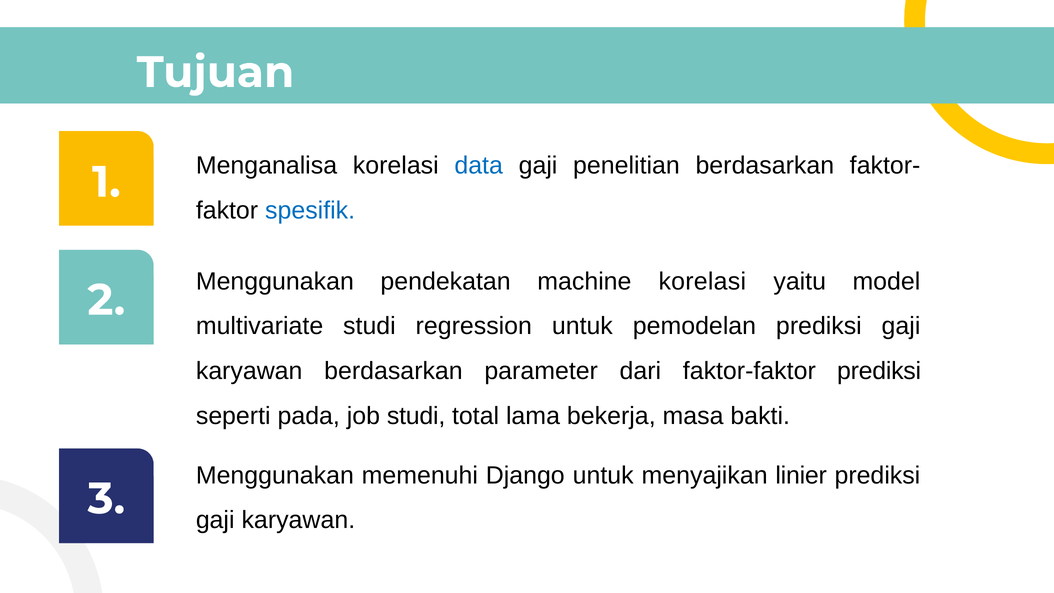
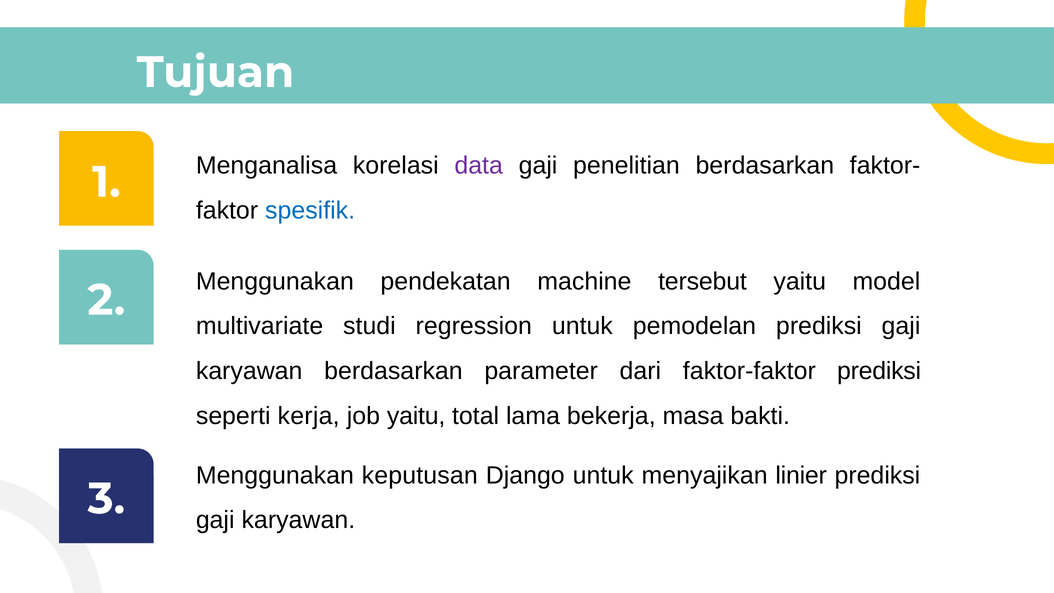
data colour: blue -> purple (479, 166)
machine korelasi: korelasi -> tersebut (702, 281)
pada: pada -> kerja (309, 416)
job studi: studi -> yaitu (416, 416)
memenuhi: memenuhi -> keputusan (420, 475)
